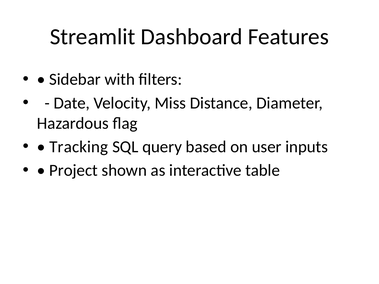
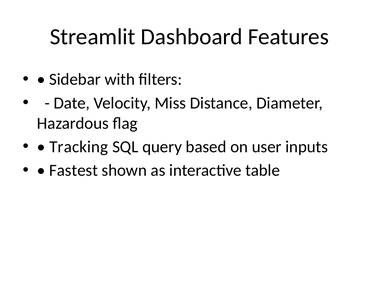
Project: Project -> Fastest (74, 170)
